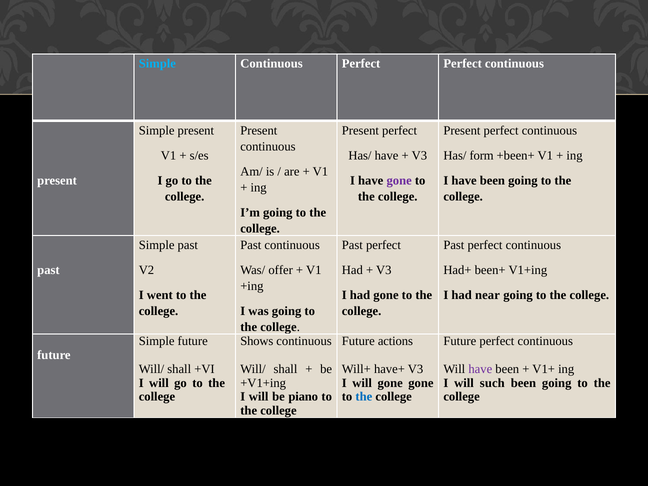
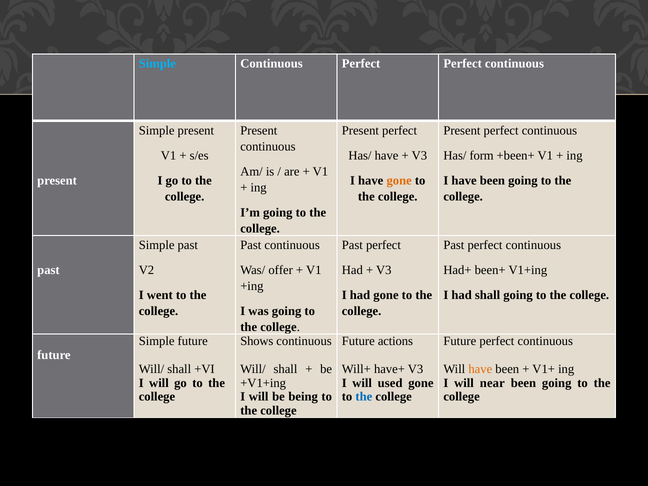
gone colour: purple -> orange (399, 180)
had near: near -> shall (488, 295)
have colour: purple -> orange (480, 369)
will gone: gone -> used (390, 383)
such: such -> near (492, 383)
piano: piano -> being (303, 397)
